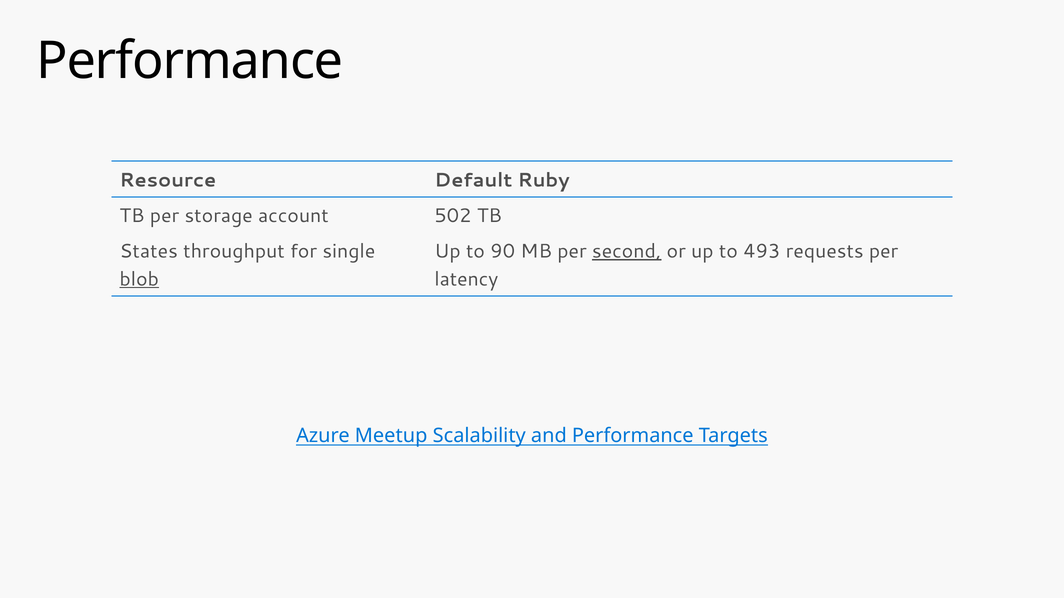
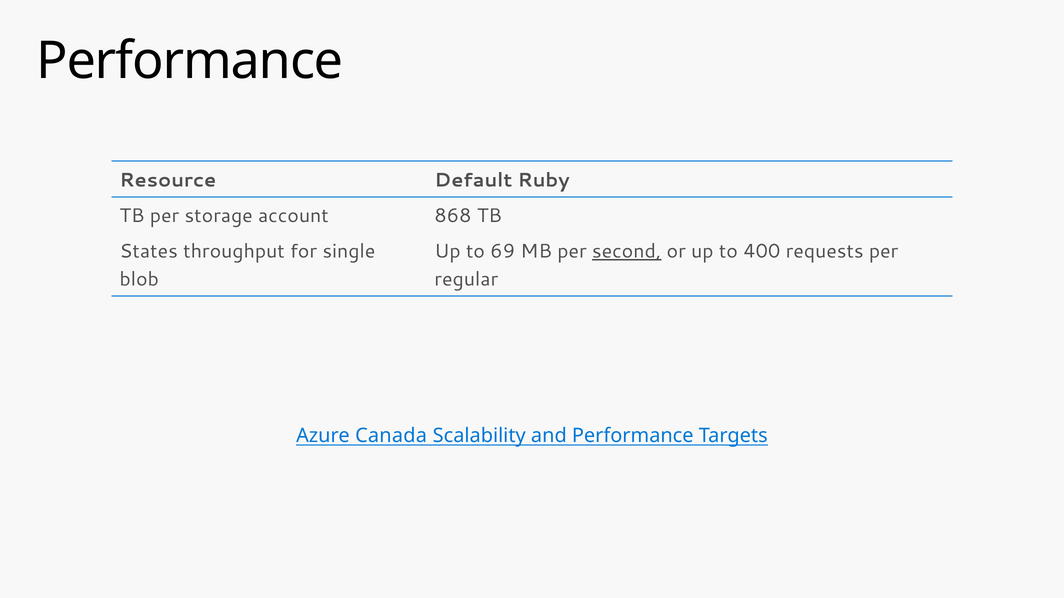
502: 502 -> 868 (453, 216)
90: 90 -> 69 (503, 252)
493: 493 -> 400 (762, 252)
blob underline: present -> none (139, 279)
latency: latency -> regular (466, 279)
Meetup: Meetup -> Canada (391, 436)
